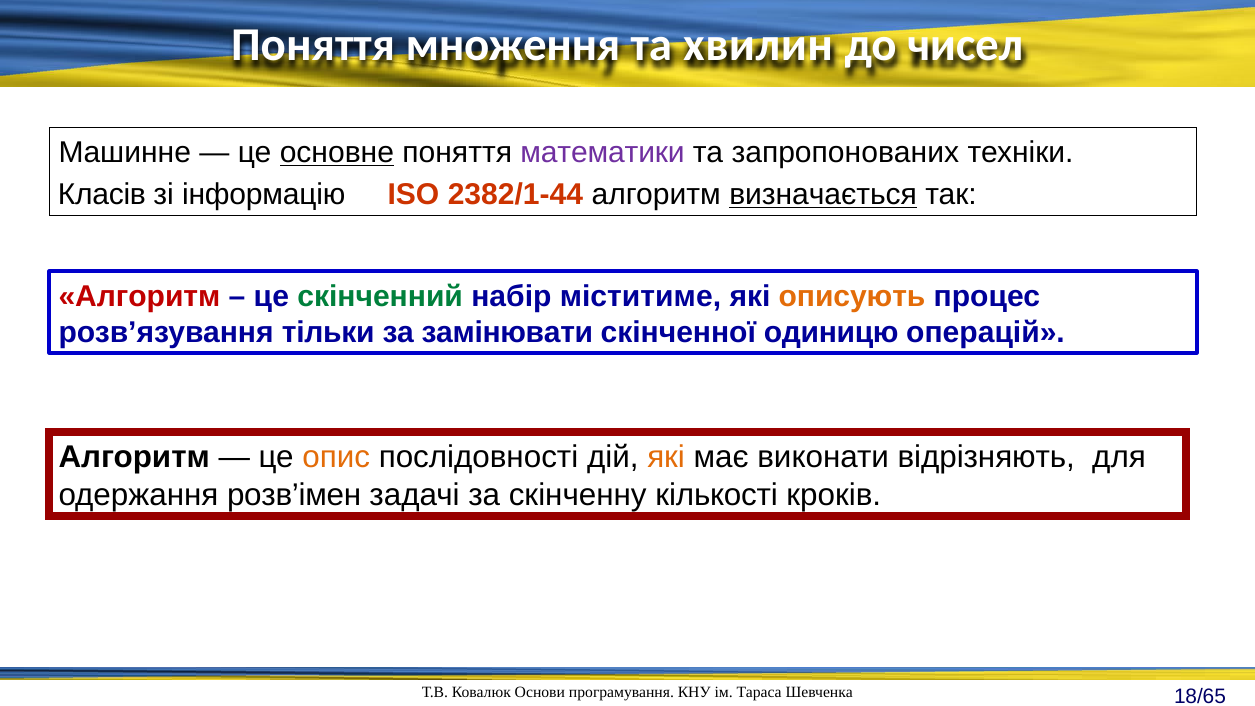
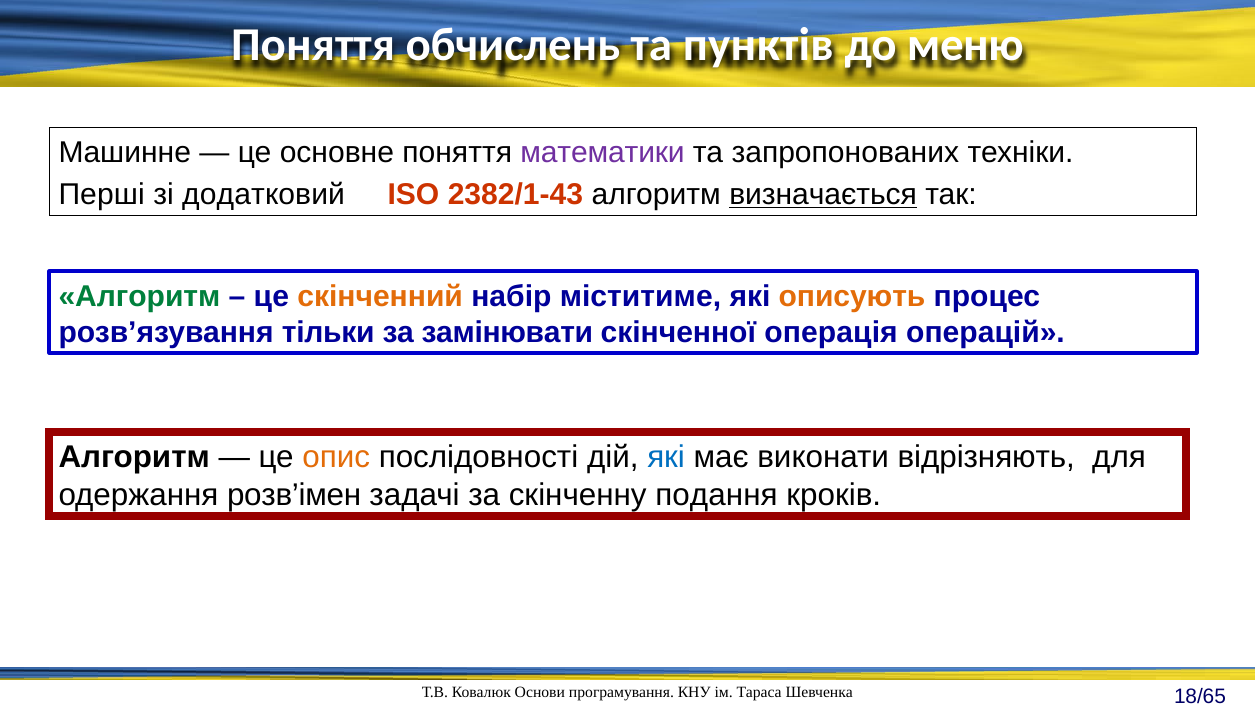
множення: множення -> обчислень (513, 45)
хвилин: хвилин -> пунктів (758, 45)
чисел: чисел -> меню (965, 45)
основне underline: present -> none (337, 152)
Класів: Класів -> Перші (102, 195)
інформацію: інформацію -> додатковий (264, 195)
2382/1-44: 2382/1-44 -> 2382/1-43 (515, 195)
Алгоритм colour: red -> green (139, 296)
скінченний colour: green -> orange (380, 296)
одиницю: одиницю -> операція (831, 332)
які colour: orange -> blue (666, 457)
кількості: кількості -> подання (717, 495)
